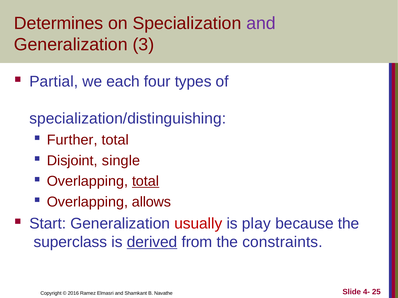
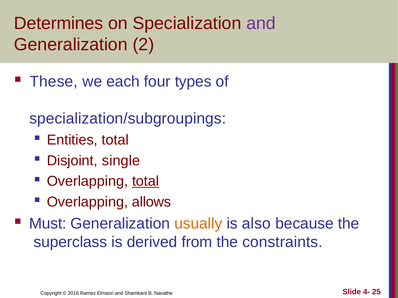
3: 3 -> 2 (143, 45)
Partial: Partial -> These (54, 82)
specialization/distinguishing: specialization/distinguishing -> specialization/subgroupings (128, 119)
Further: Further -> Entities (72, 140)
Start: Start -> Must (48, 224)
usually colour: red -> orange (198, 224)
play: play -> also (256, 224)
derived underline: present -> none (152, 242)
